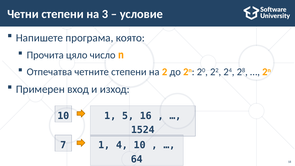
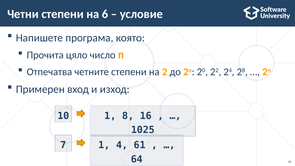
3: 3 -> 6 (105, 14)
5: 5 -> 8 (128, 116)
1524: 1524 -> 1025 (143, 130)
4 10: 10 -> 61 (140, 145)
